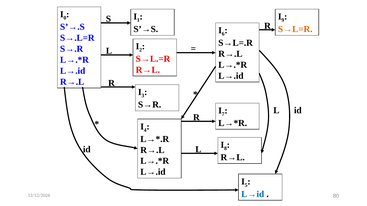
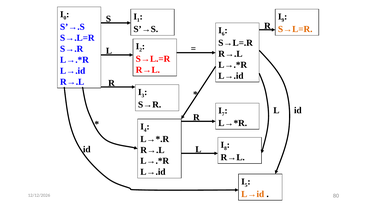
L→id colour: blue -> orange (253, 194)
